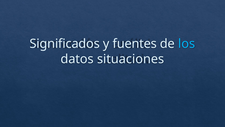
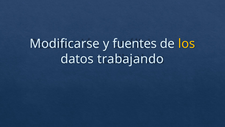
Significados: Significados -> Modificarse (65, 44)
los colour: light blue -> yellow (187, 44)
situaciones: situaciones -> trabajando (131, 59)
